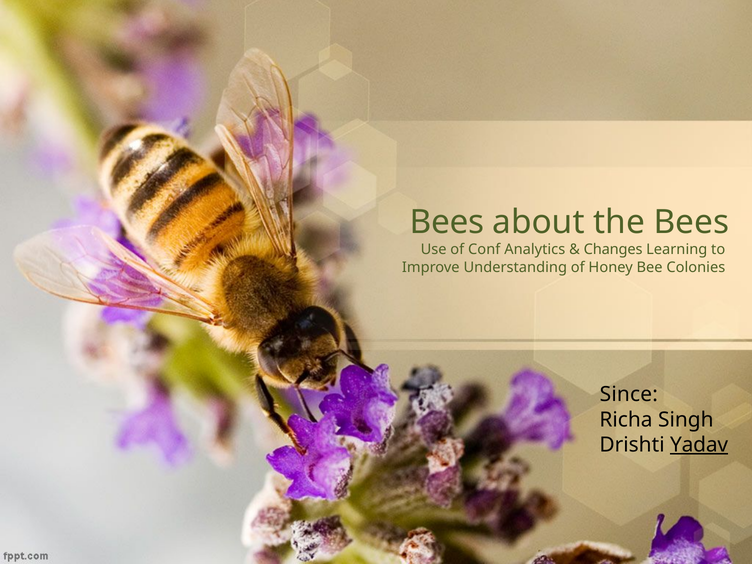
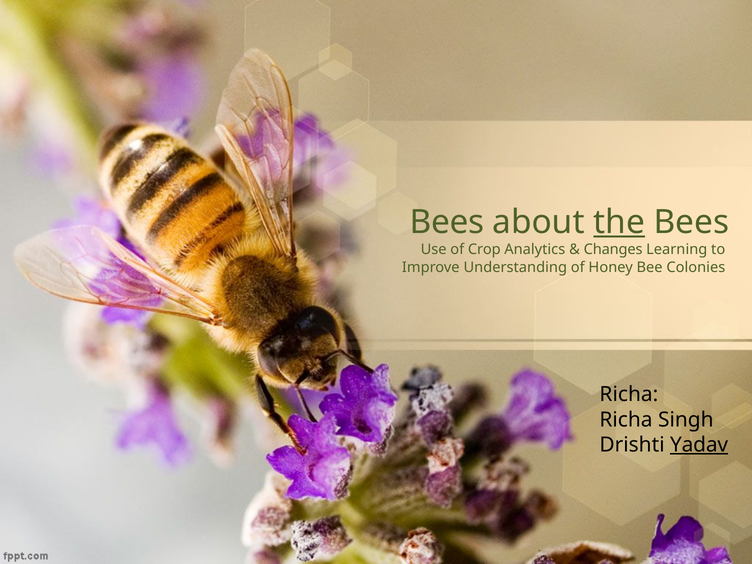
the underline: none -> present (619, 222)
Conf: Conf -> Crop (484, 250)
Since: Since -> Richa (629, 395)
